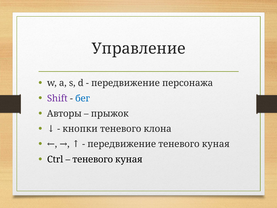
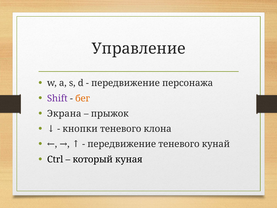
бег colour: blue -> orange (83, 98)
Авторы: Авторы -> Экрана (64, 113)
передвижение теневого куная: куная -> кунай (216, 144)
теневого: теневого -> который (93, 159)
